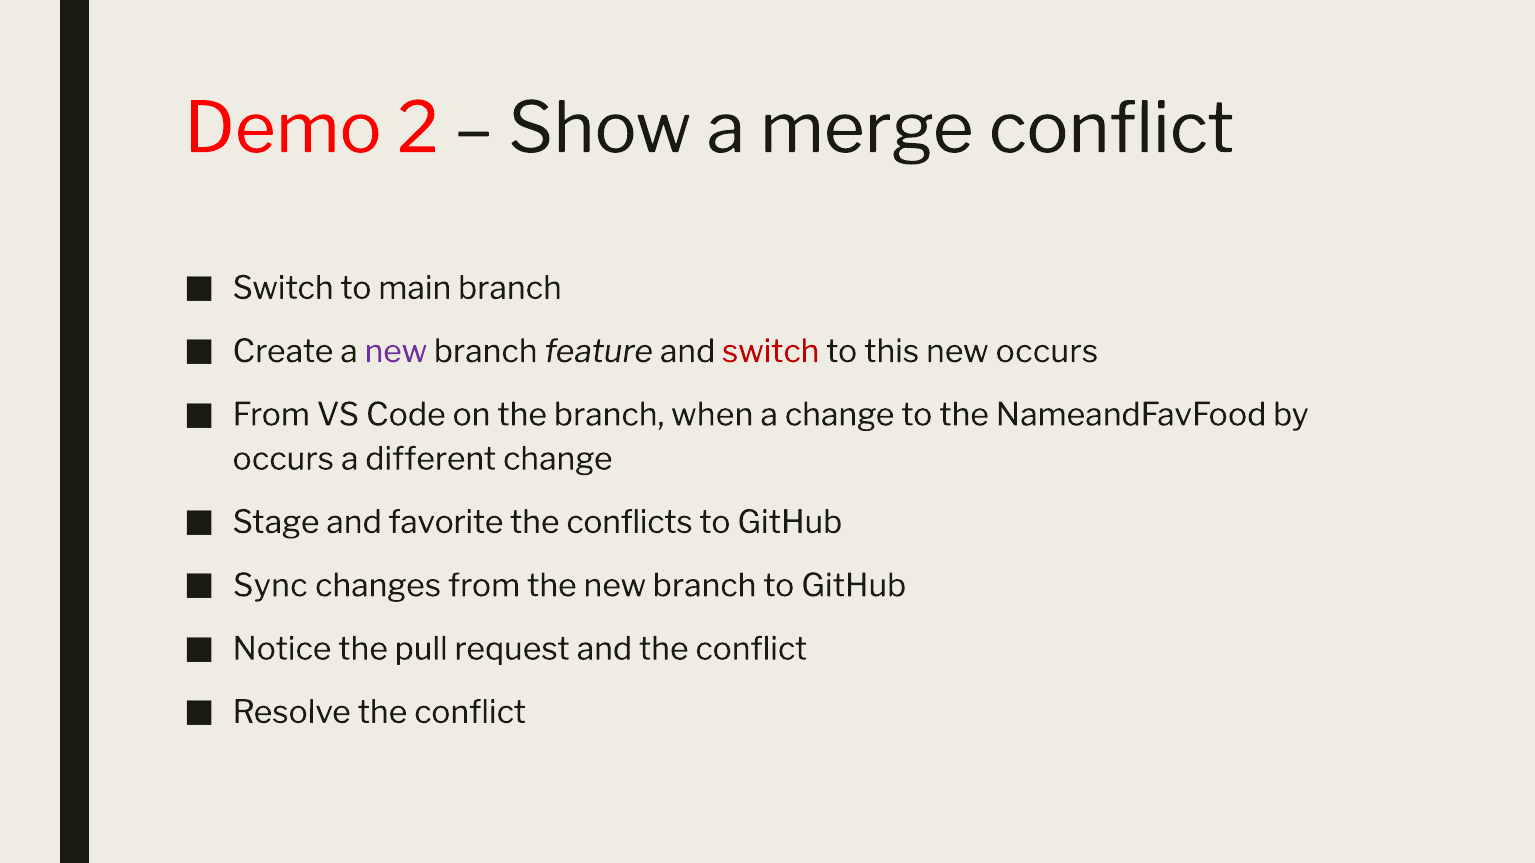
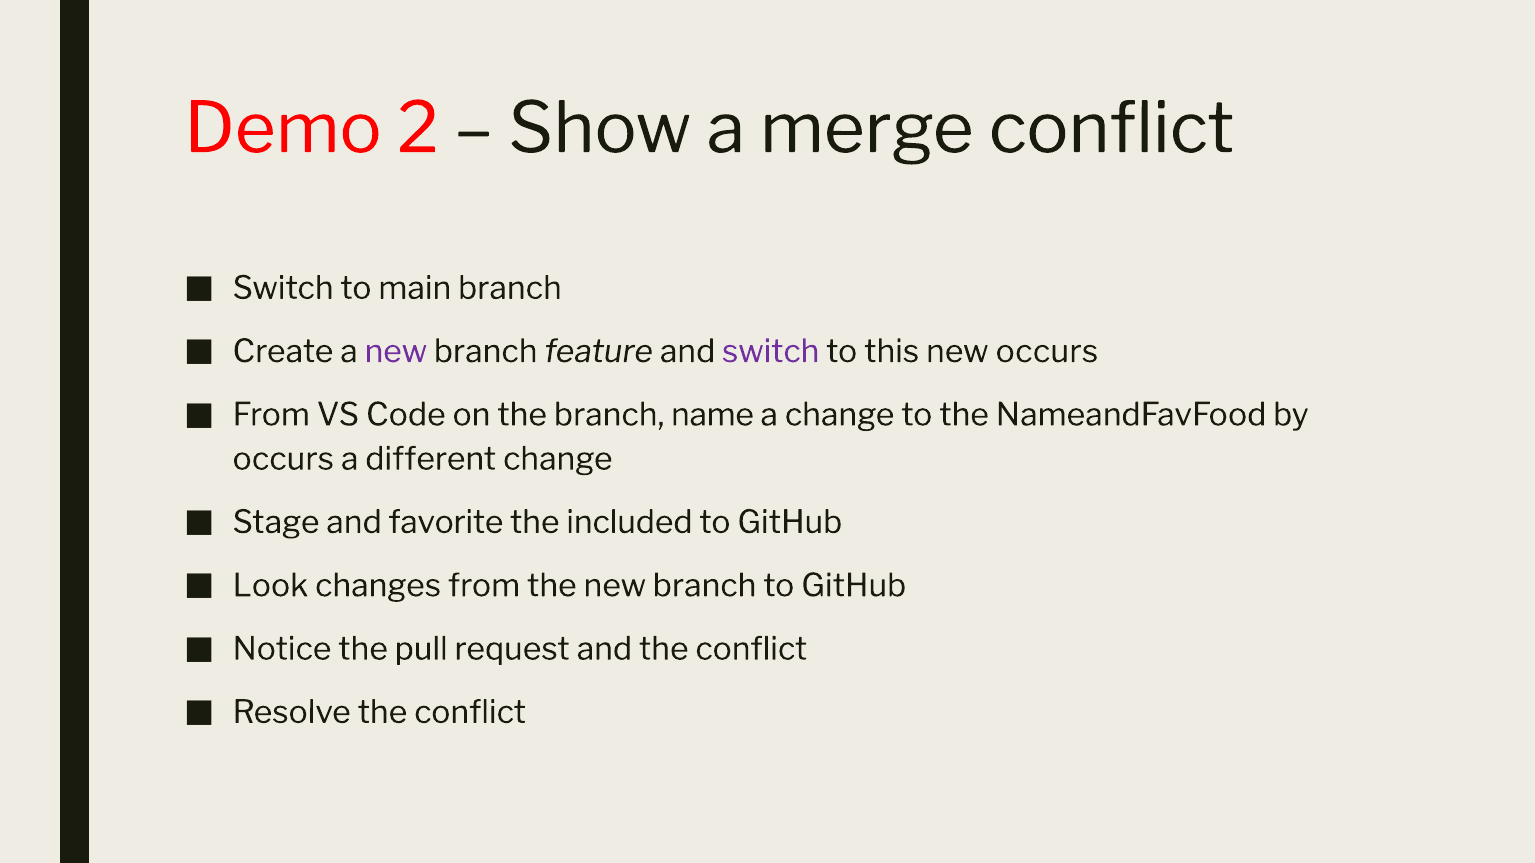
switch colour: red -> purple (771, 352)
when: when -> name (712, 415)
conflicts: conflicts -> included (629, 523)
Sync: Sync -> Look (270, 586)
